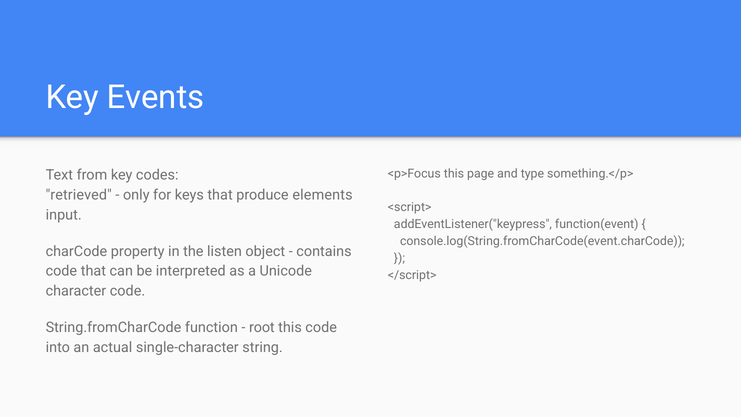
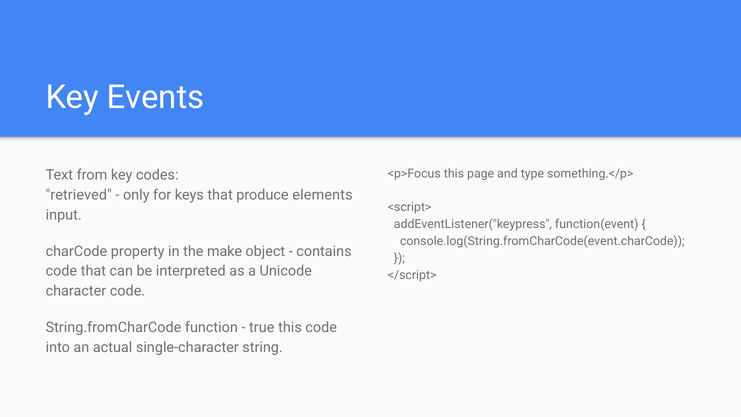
listen: listen -> make (225, 251)
root: root -> true (262, 327)
